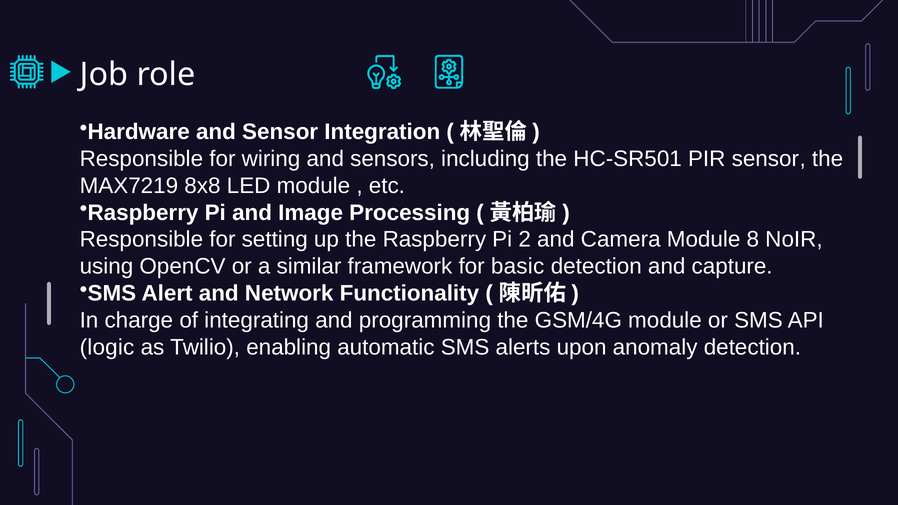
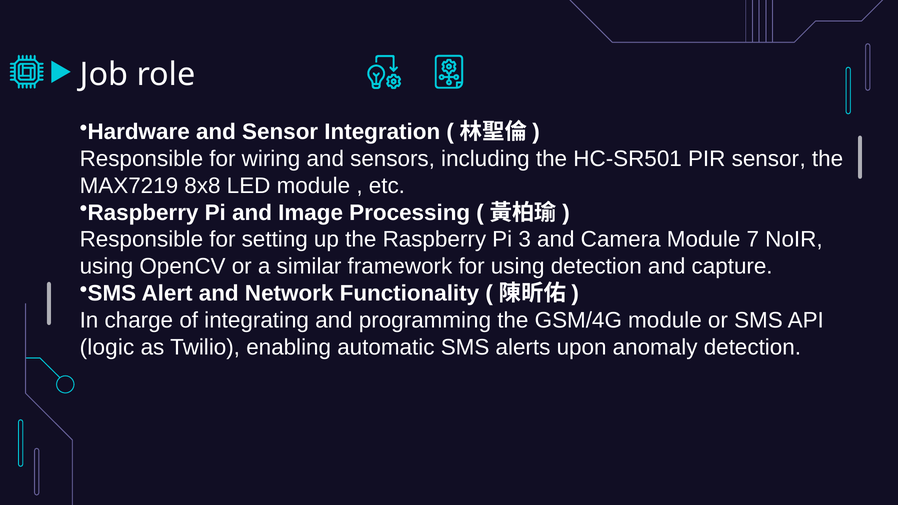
2: 2 -> 3 (525, 240)
8: 8 -> 7 (753, 240)
for basic: basic -> using (518, 267)
